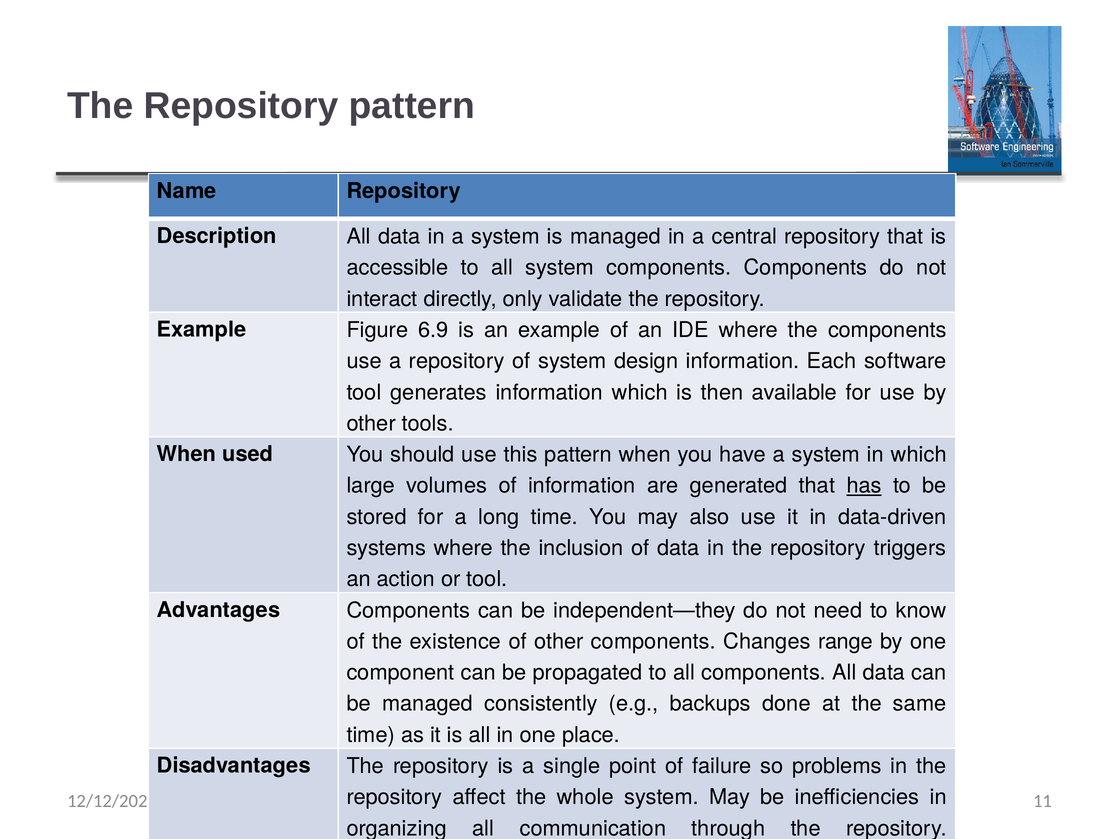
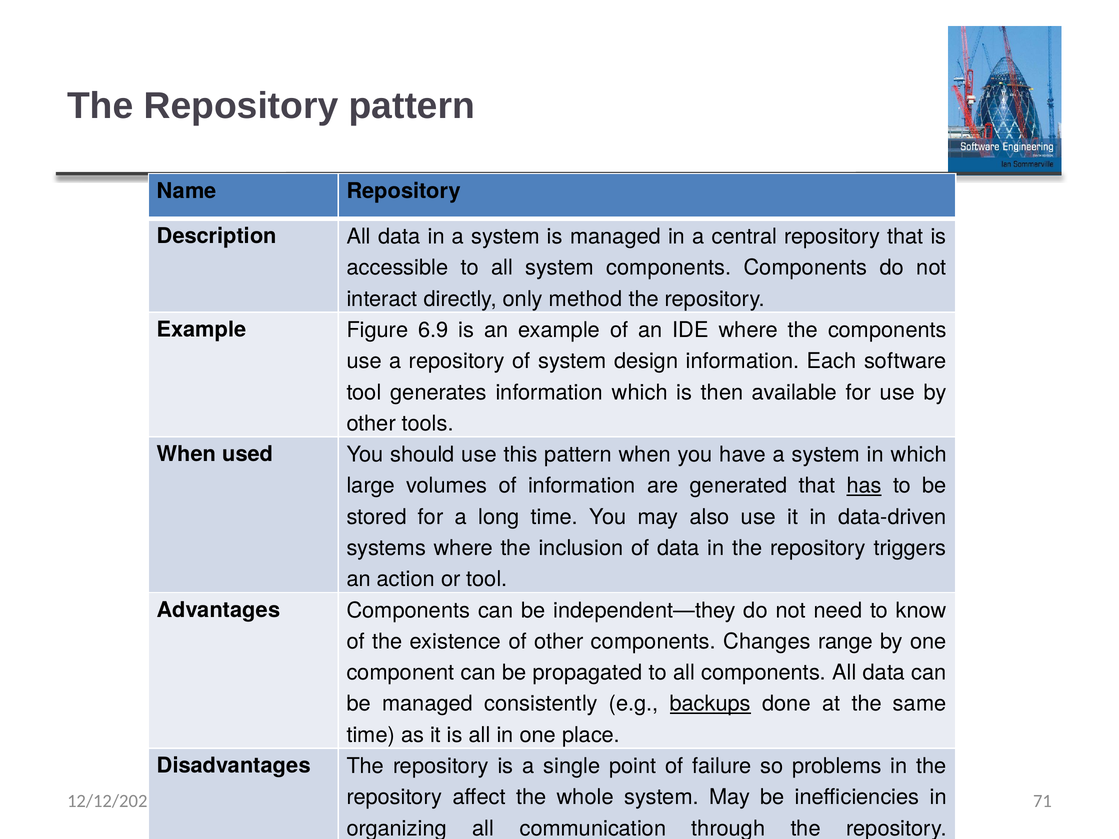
validate: validate -> method (585, 299)
backups underline: none -> present (710, 704)
11: 11 -> 71 (1042, 801)
